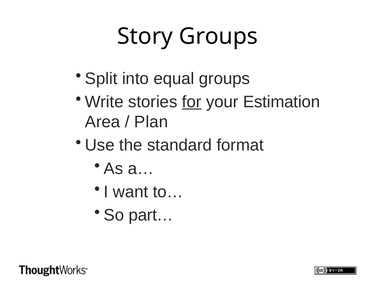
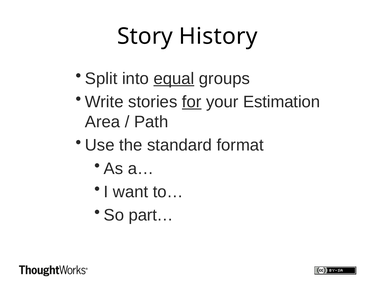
Story Groups: Groups -> History (218, 36)
equal underline: none -> present (174, 79)
Plan: Plan -> Path (151, 122)
